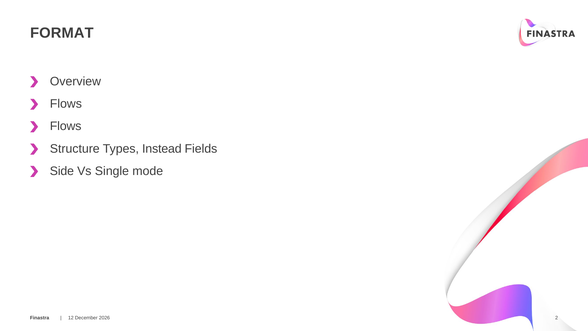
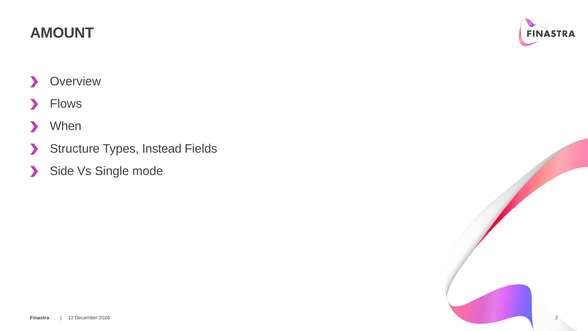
FORMAT: FORMAT -> AMOUNT (62, 33)
Flows: Flows -> When (66, 126)
